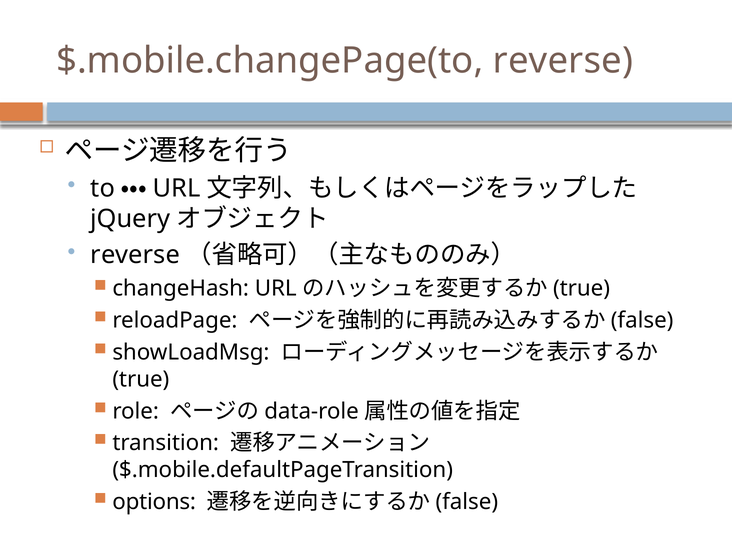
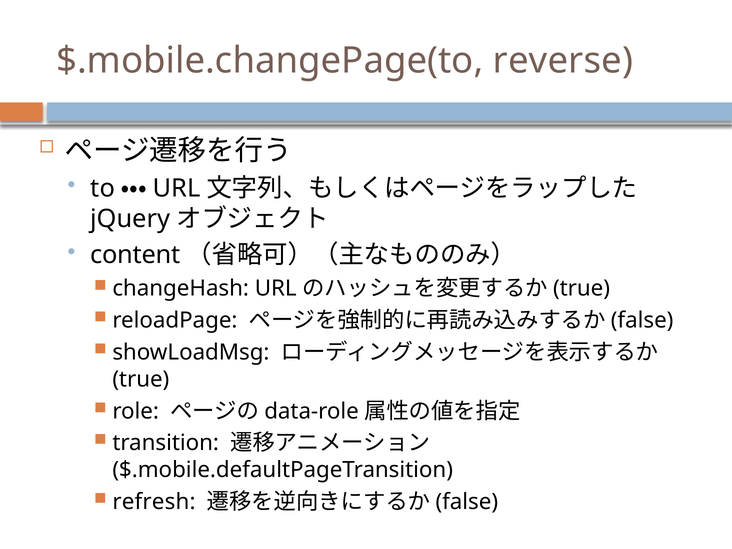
reverse: reverse -> content (135, 255)
options: options -> refresh (154, 502)
